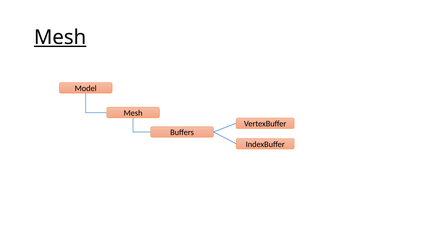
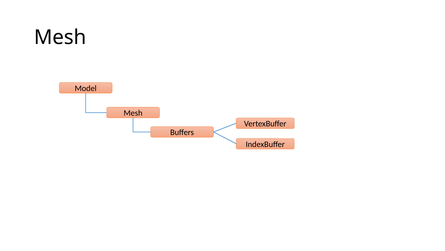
Mesh underline: present -> none (60, 37)
